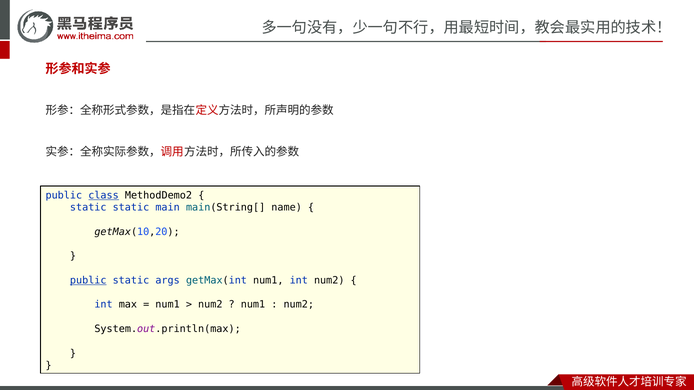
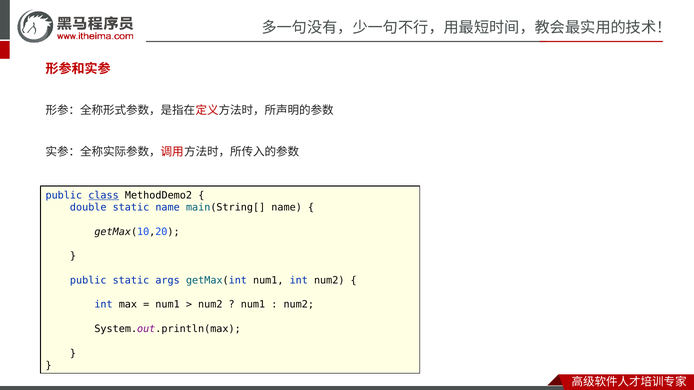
static: static -> double (88, 208)
static main: main -> name (168, 208)
public underline: present -> none (88, 281)
